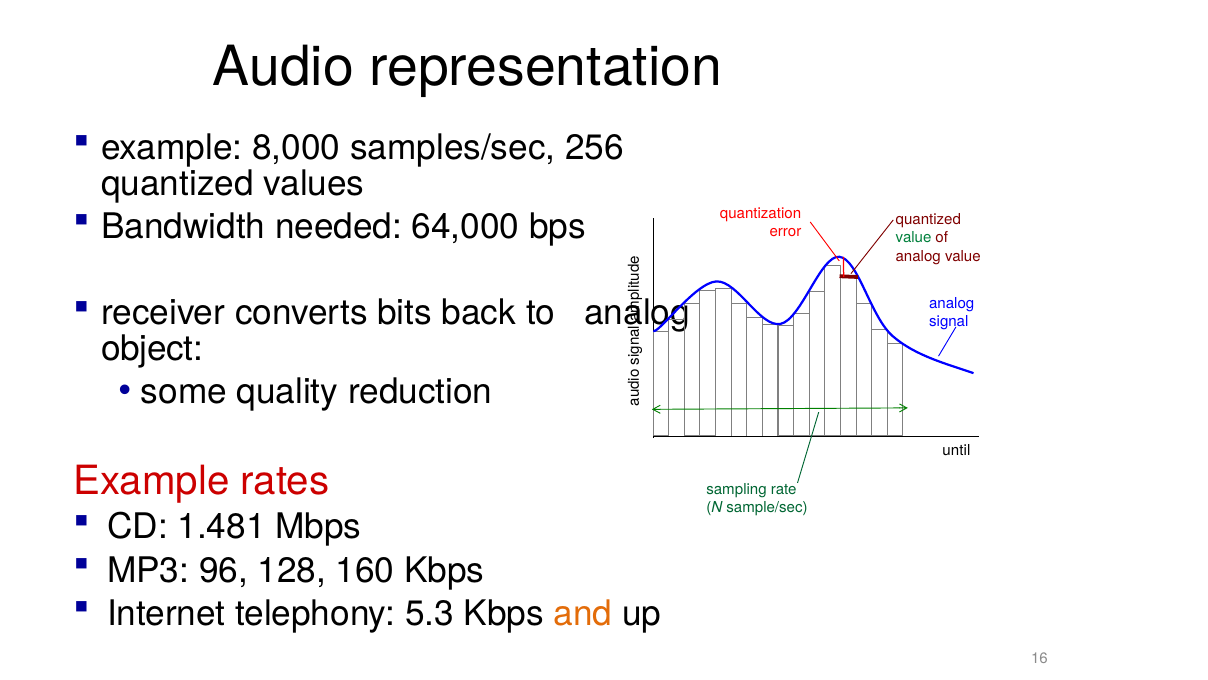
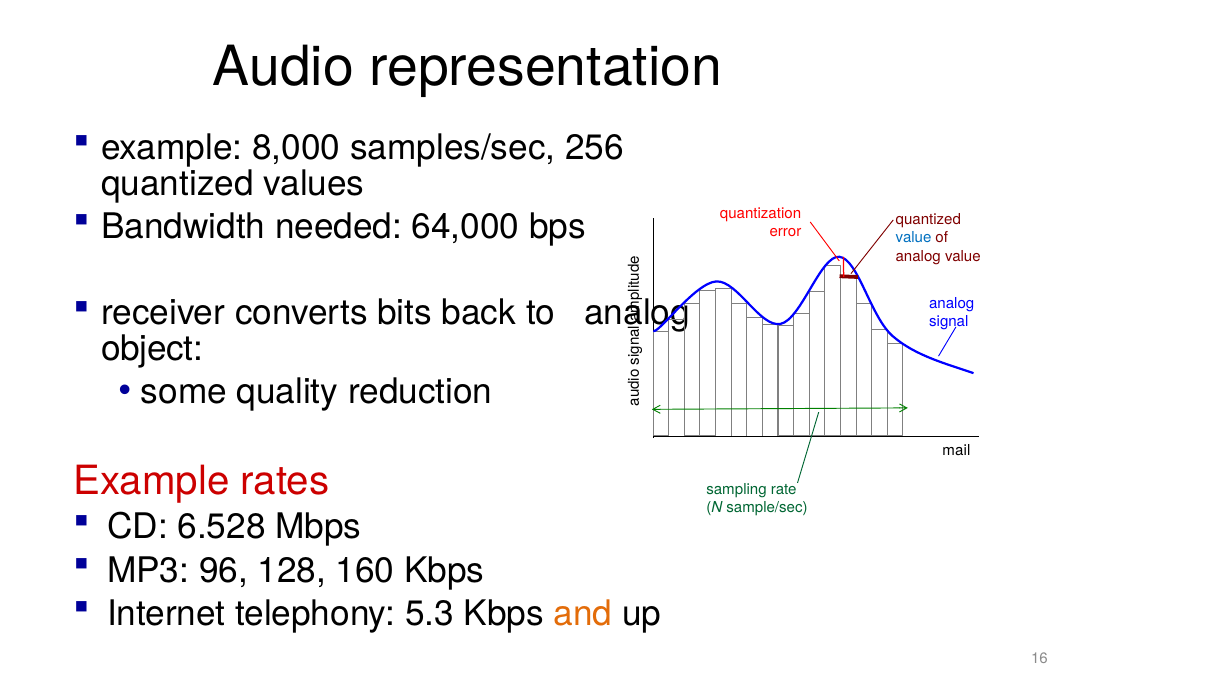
value colour: green -> blue (914, 238)
until: until -> mail (956, 450)
1.481: 1.481 -> 6.528 (222, 527)
